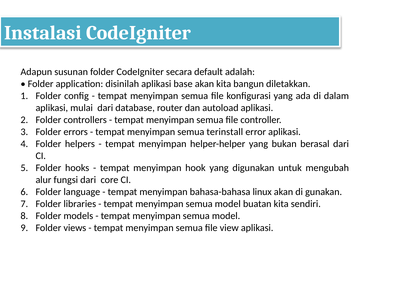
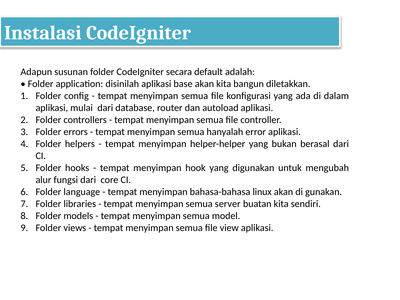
terinstall: terinstall -> hanyalah (225, 132)
model: model -> server (228, 204)
